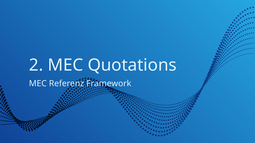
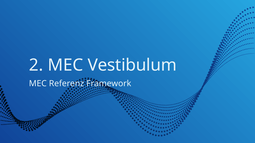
Quotations: Quotations -> Vestibulum (132, 65)
